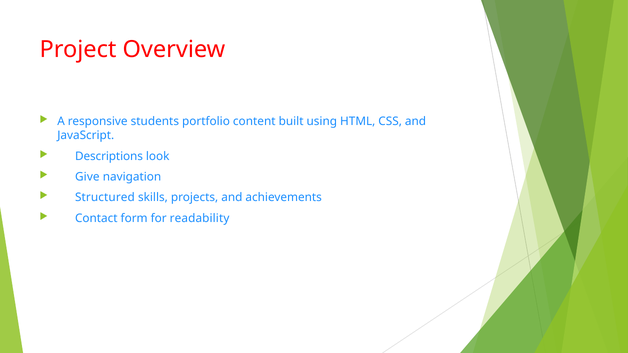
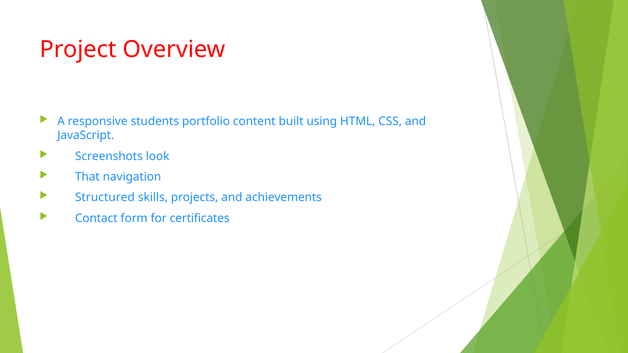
Descriptions: Descriptions -> Screenshots (109, 156)
Give: Give -> That (87, 177)
readability: readability -> certificates (200, 218)
